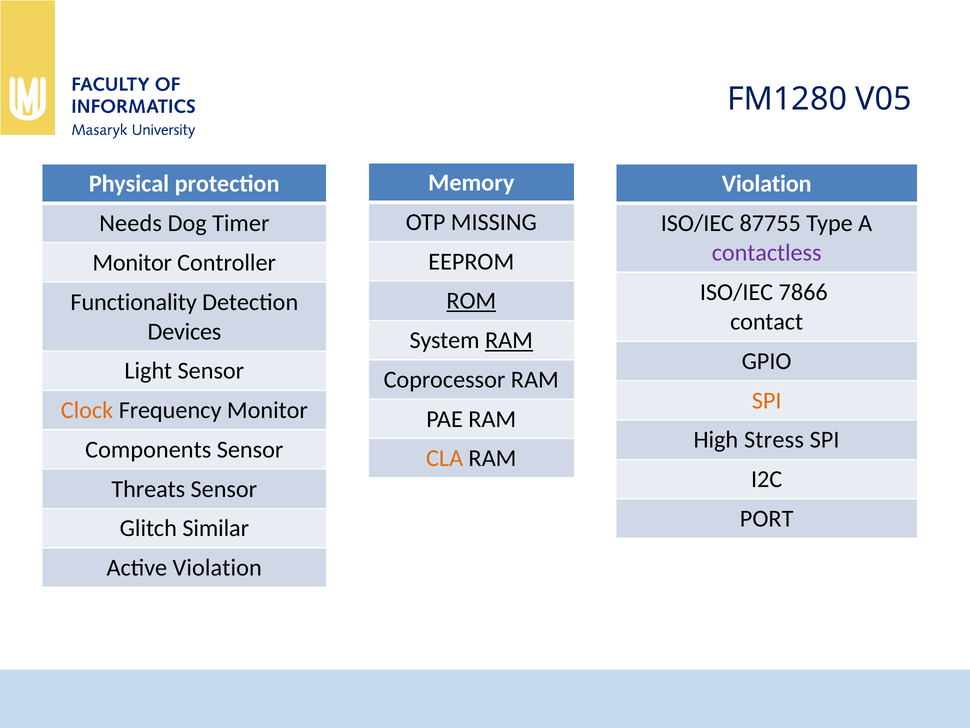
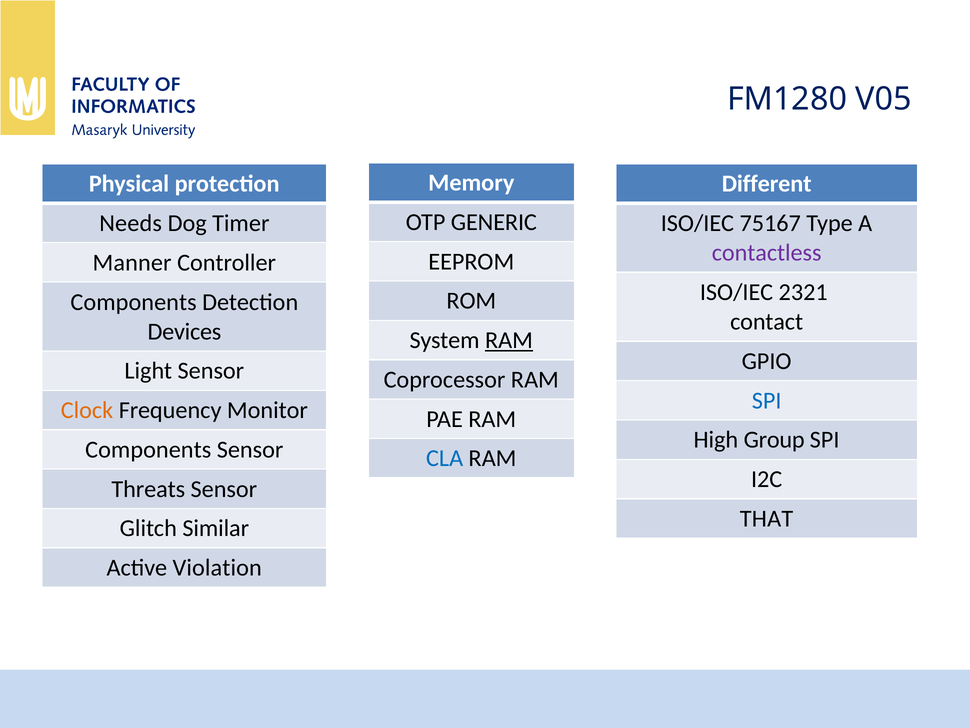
Violation: Violation -> Different (767, 184)
MISSING: MISSING -> GENERIC (494, 222)
87755: 87755 -> 75167 (770, 223)
Monitor: Monitor -> Manner (132, 262)
7866: 7866 -> 2321 (803, 292)
ROM underline: present -> none (471, 301)
Functionality: Functionality -> Components (134, 302)
SPI colour: orange -> blue (767, 400)
Stress: Stress -> Group (774, 440)
CLA colour: orange -> blue (445, 458)
PORT: PORT -> THAT (767, 518)
